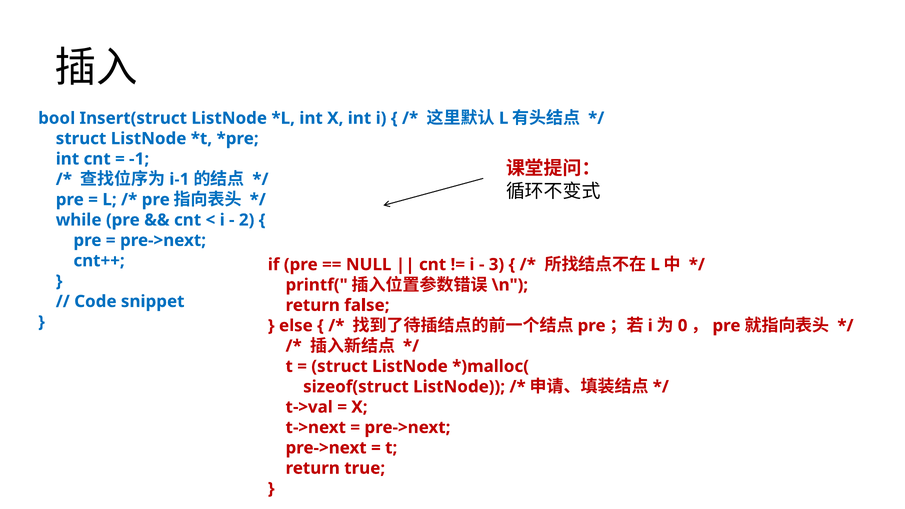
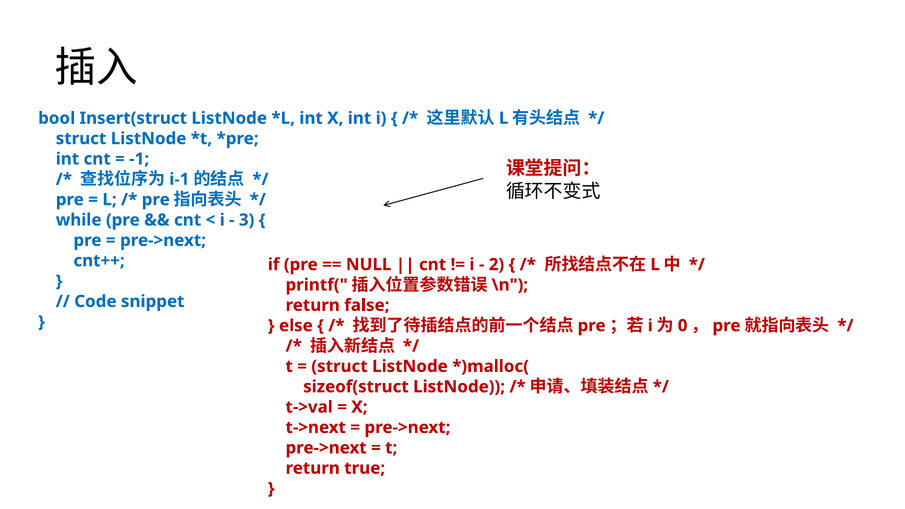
2: 2 -> 3 (247, 220)
3: 3 -> 2 (496, 265)
